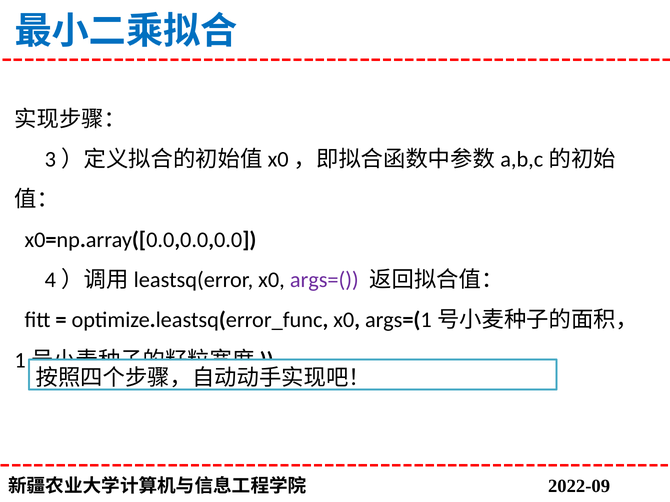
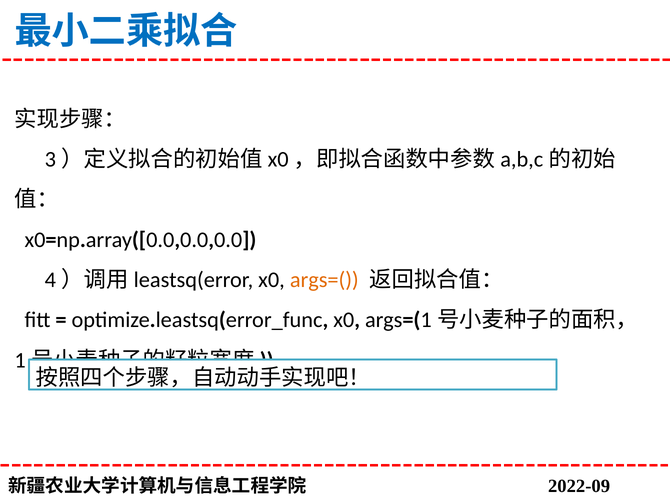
args=( colour: purple -> orange (324, 280)
